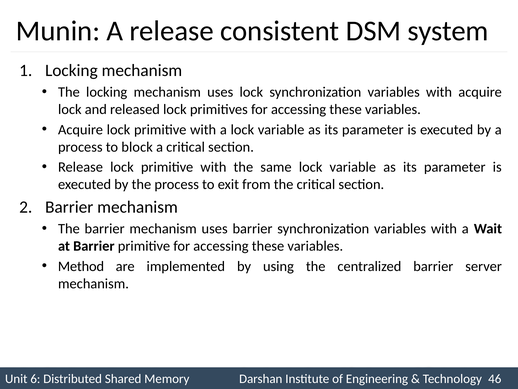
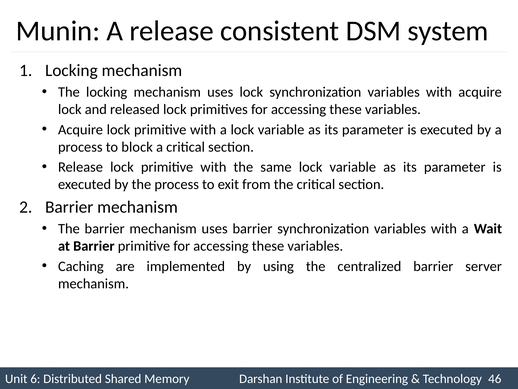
Method: Method -> Caching (81, 266)
